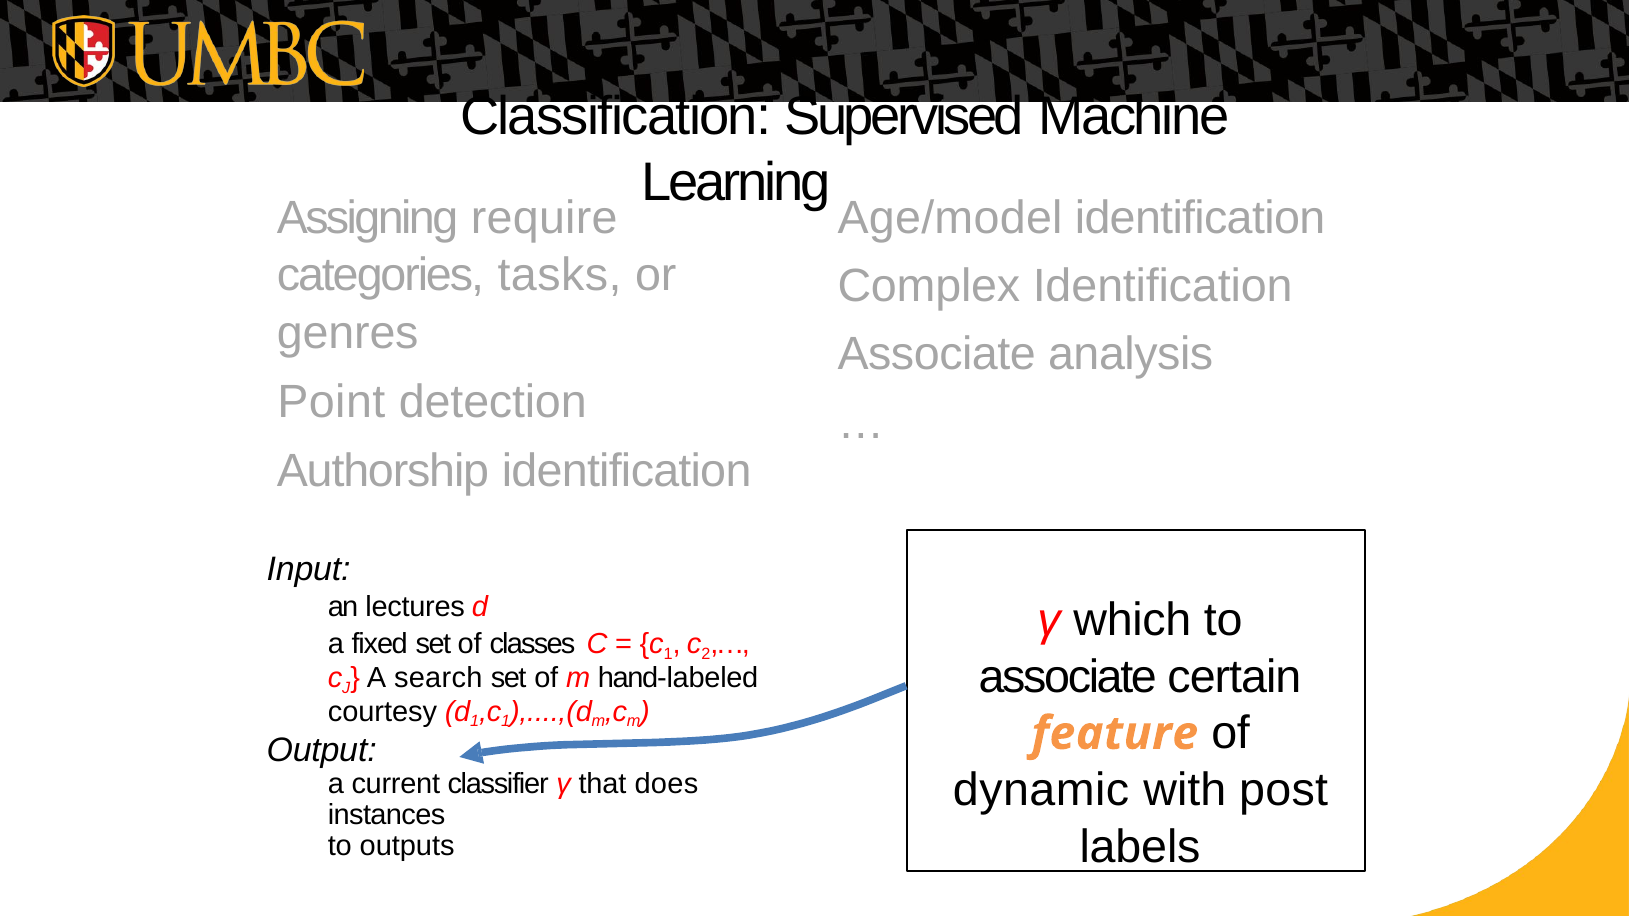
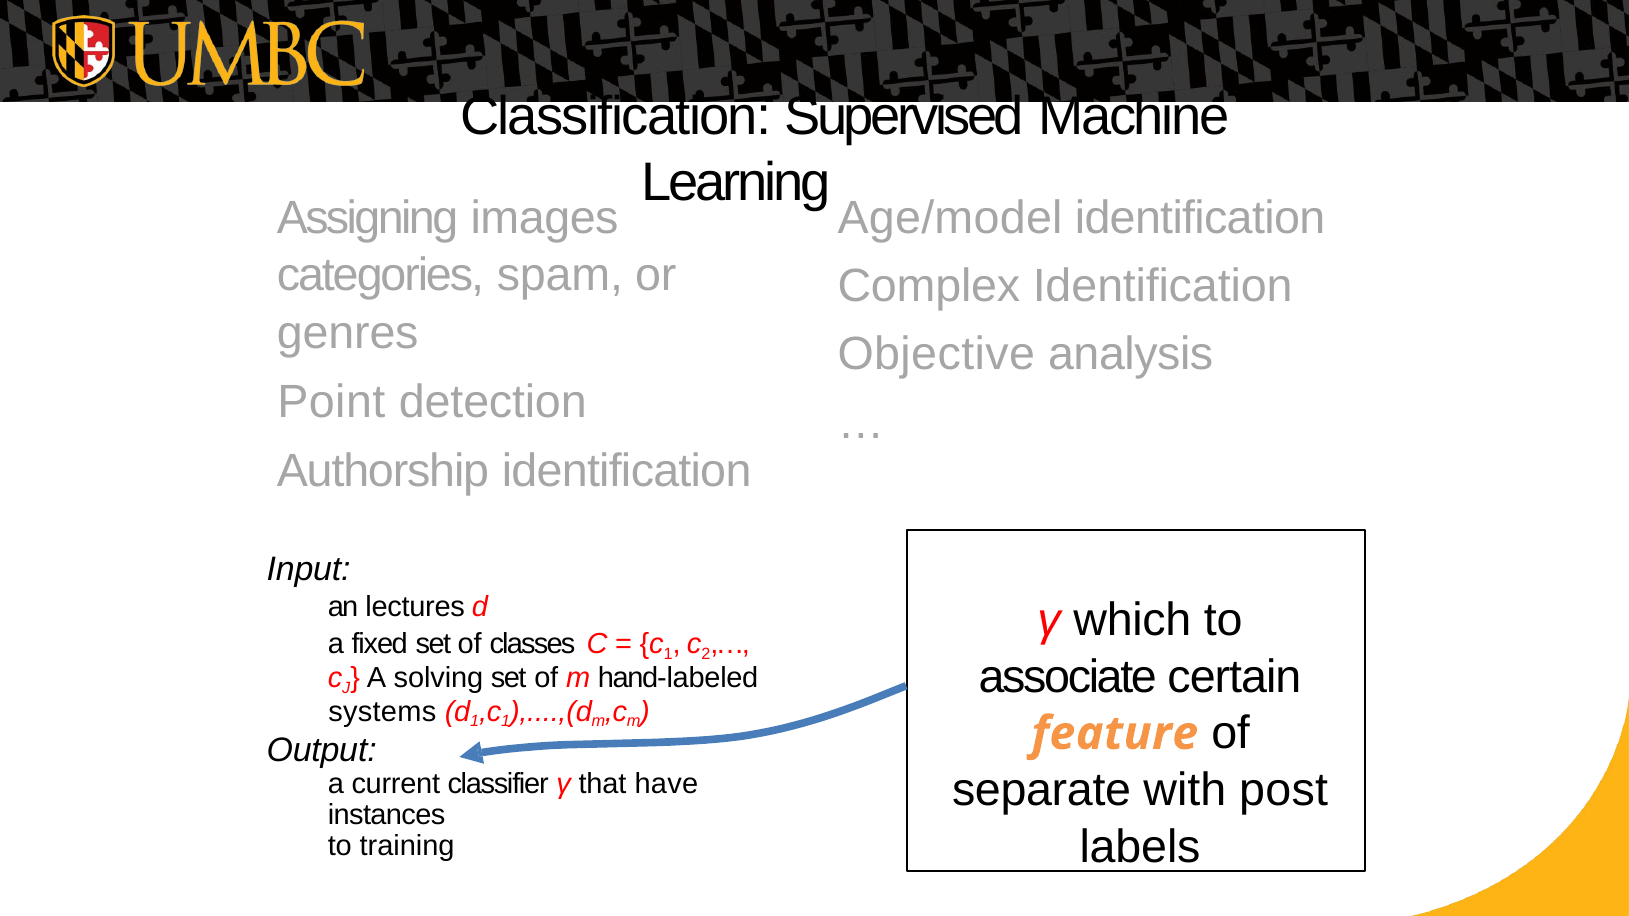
require: require -> images (545, 219)
tasks: tasks -> spam (560, 276)
Associate: Associate -> Objective (936, 354)
search: search -> solving (438, 678)
courtesy: courtesy -> systems (382, 712)
dynamic: dynamic -> separate (1042, 790)
does: does -> have (666, 784)
outputs: outputs -> training (407, 846)
